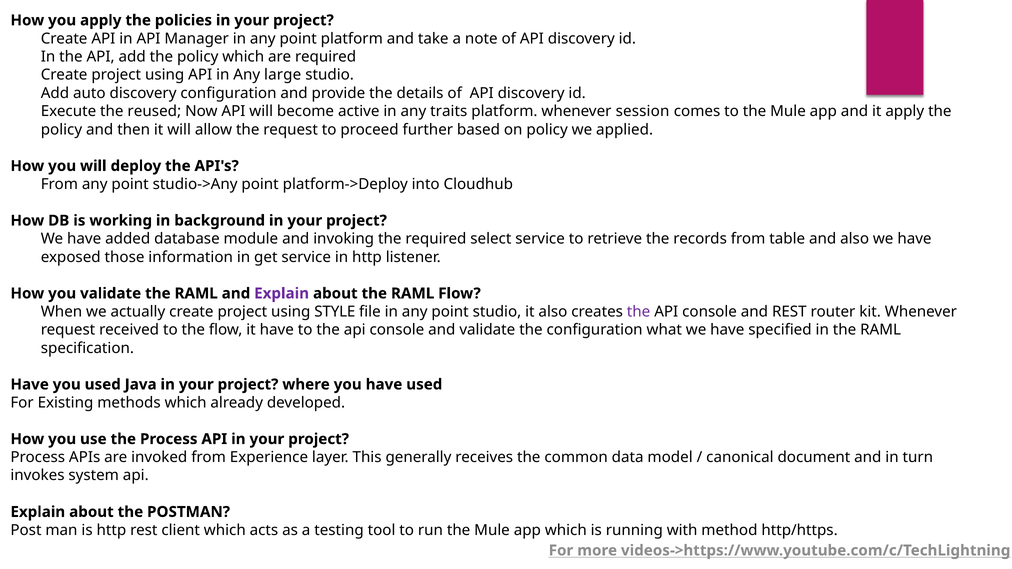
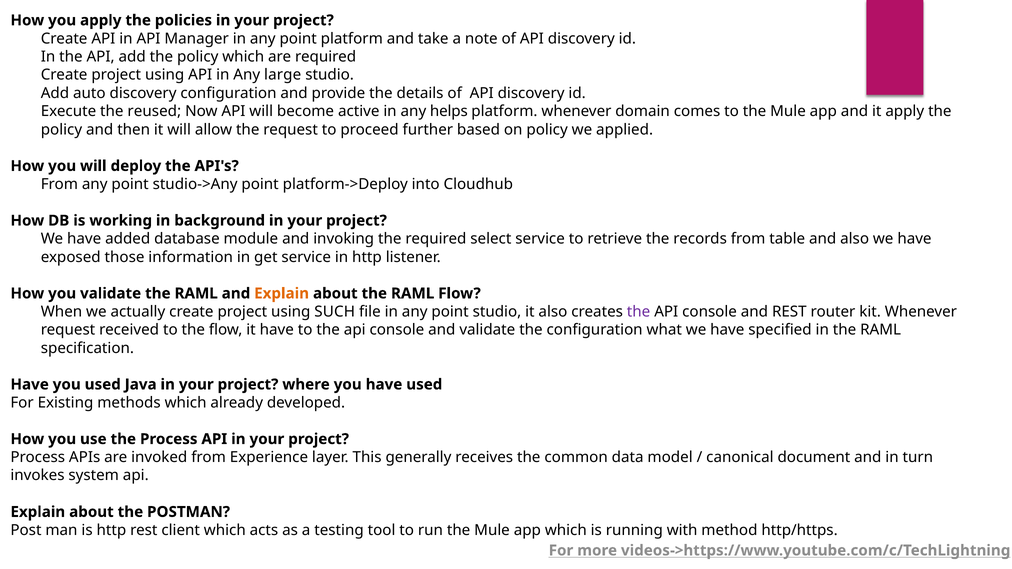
traits: traits -> helps (449, 111)
session: session -> domain (643, 111)
Explain colour: purple -> orange (282, 294)
STYLE: STYLE -> SUCH (335, 312)
